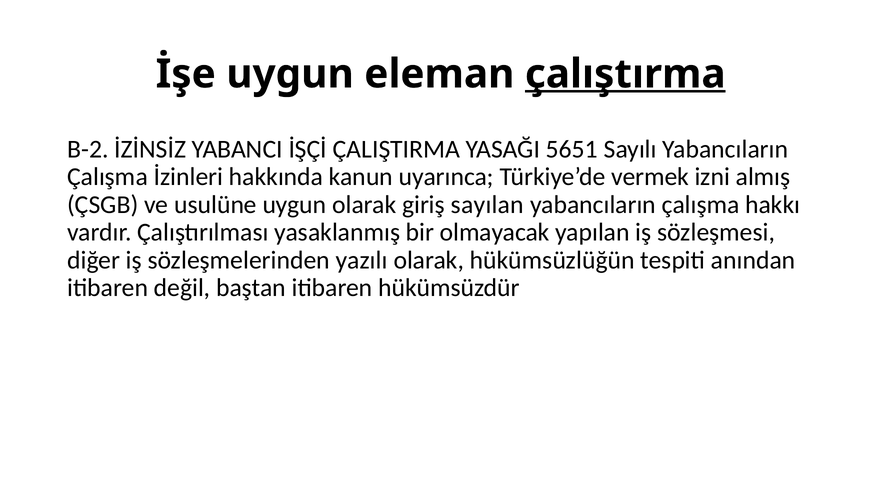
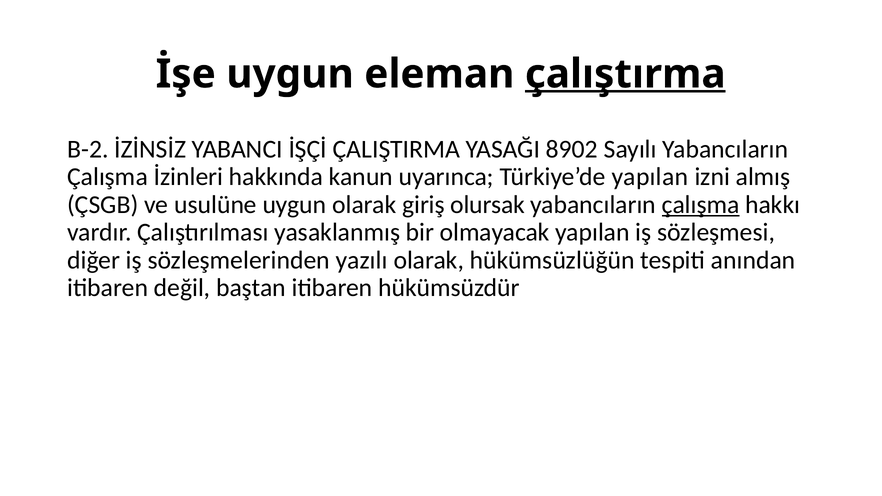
5651: 5651 -> 8902 (572, 149)
Türkiye’de vermek: vermek -> yapılan (650, 177)
sayılan: sayılan -> olursak (488, 205)
çalışma underline: none -> present (701, 205)
